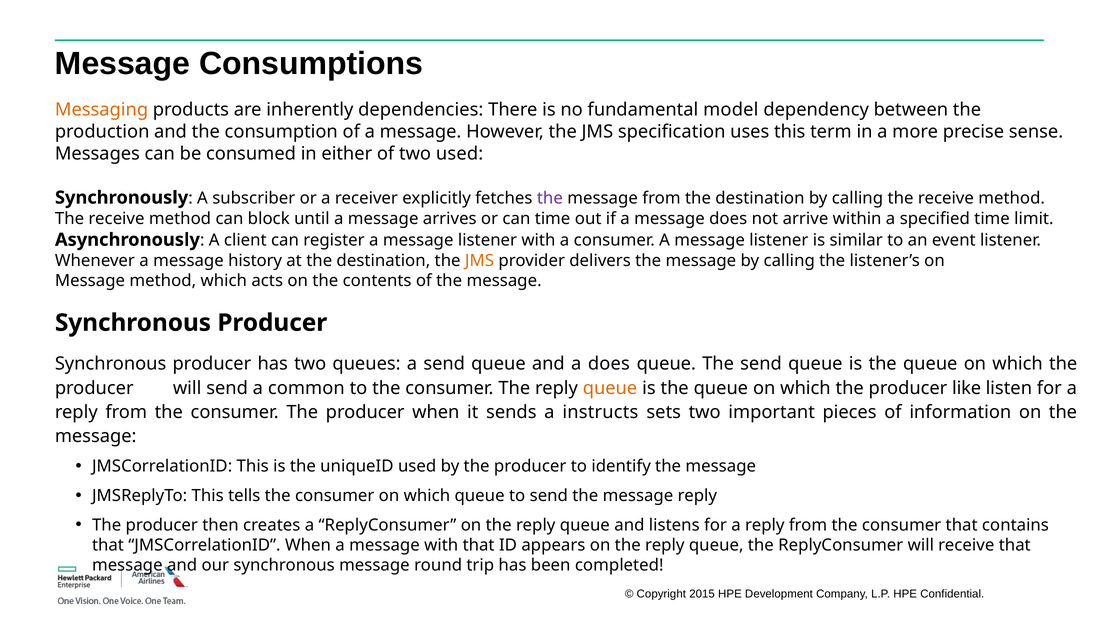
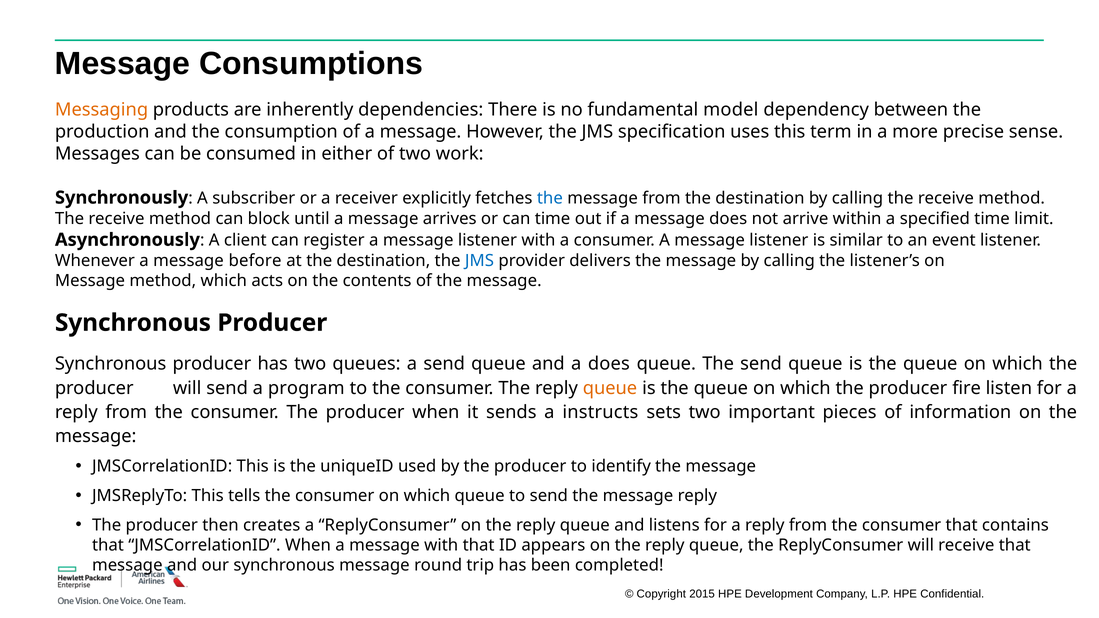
two used: used -> work (460, 154)
the colour: purple -> blue (550, 198)
history: history -> before (255, 261)
JMS colour: orange -> blue (479, 261)
common: common -> program (306, 388)
like: like -> fire (967, 388)
